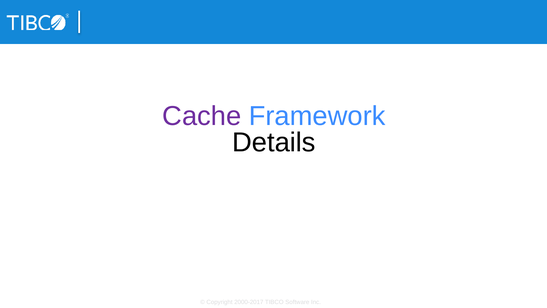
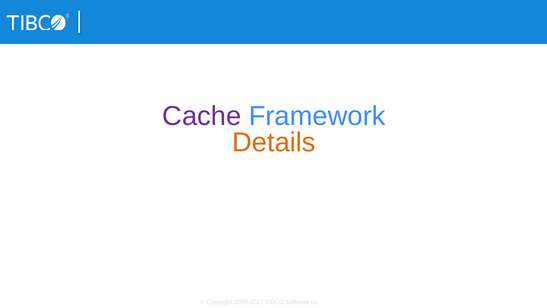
Details colour: black -> orange (274, 142)
